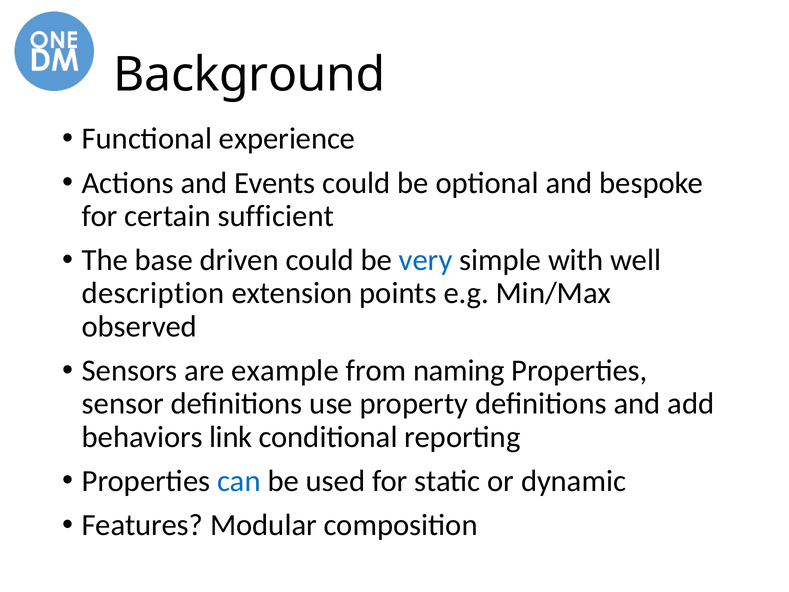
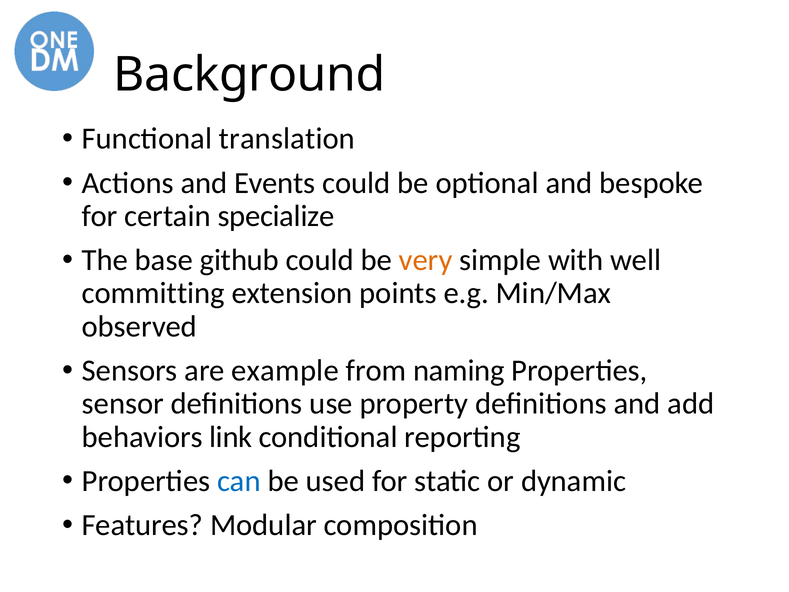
experience: experience -> translation (287, 139)
sufficient: sufficient -> specialize (276, 216)
driven: driven -> github (239, 260)
very colour: blue -> orange (426, 260)
description: description -> committing (153, 293)
